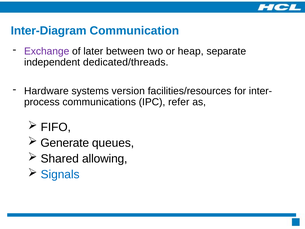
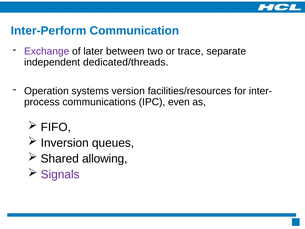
Inter-Diagram: Inter-Diagram -> Inter-Perform (49, 31)
heap: heap -> trace (191, 51)
Hardware: Hardware -> Operation (46, 91)
refer: refer -> even (179, 102)
Generate: Generate -> Inversion (65, 143)
Signals colour: blue -> purple (60, 174)
